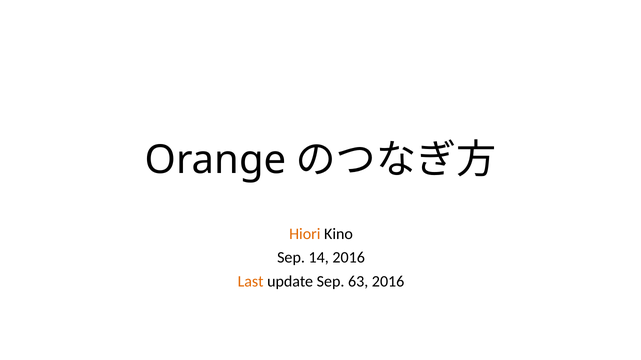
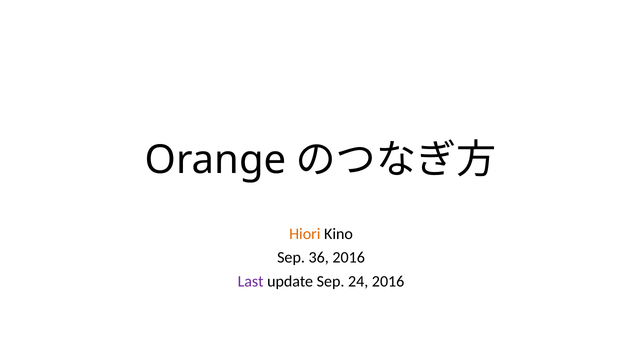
14: 14 -> 36 (319, 258)
Last colour: orange -> purple (251, 282)
63: 63 -> 24 (358, 282)
